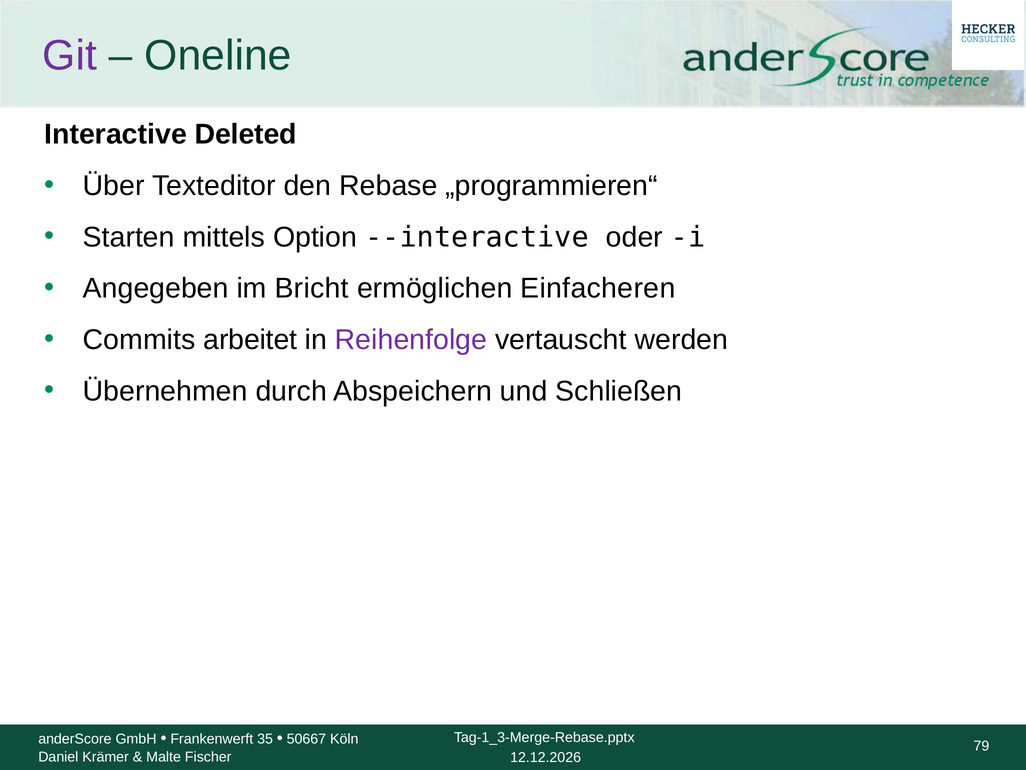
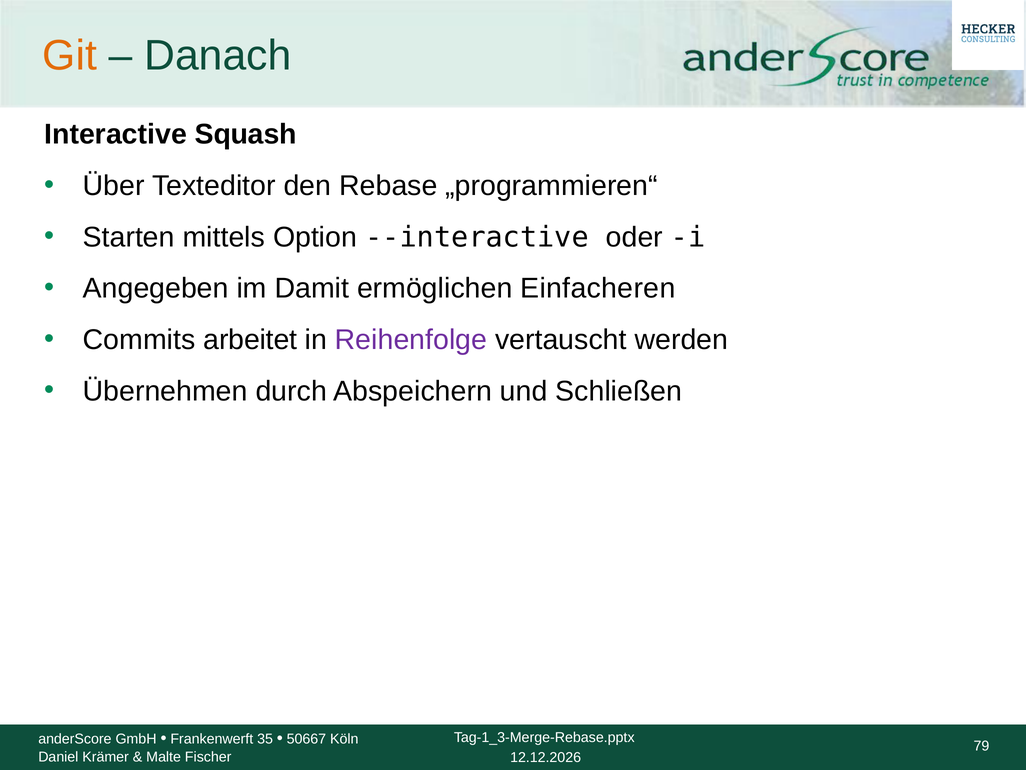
Git colour: purple -> orange (70, 55)
Oneline: Oneline -> Danach (218, 55)
Deleted: Deleted -> Squash (246, 134)
Bricht: Bricht -> Damit (312, 288)
